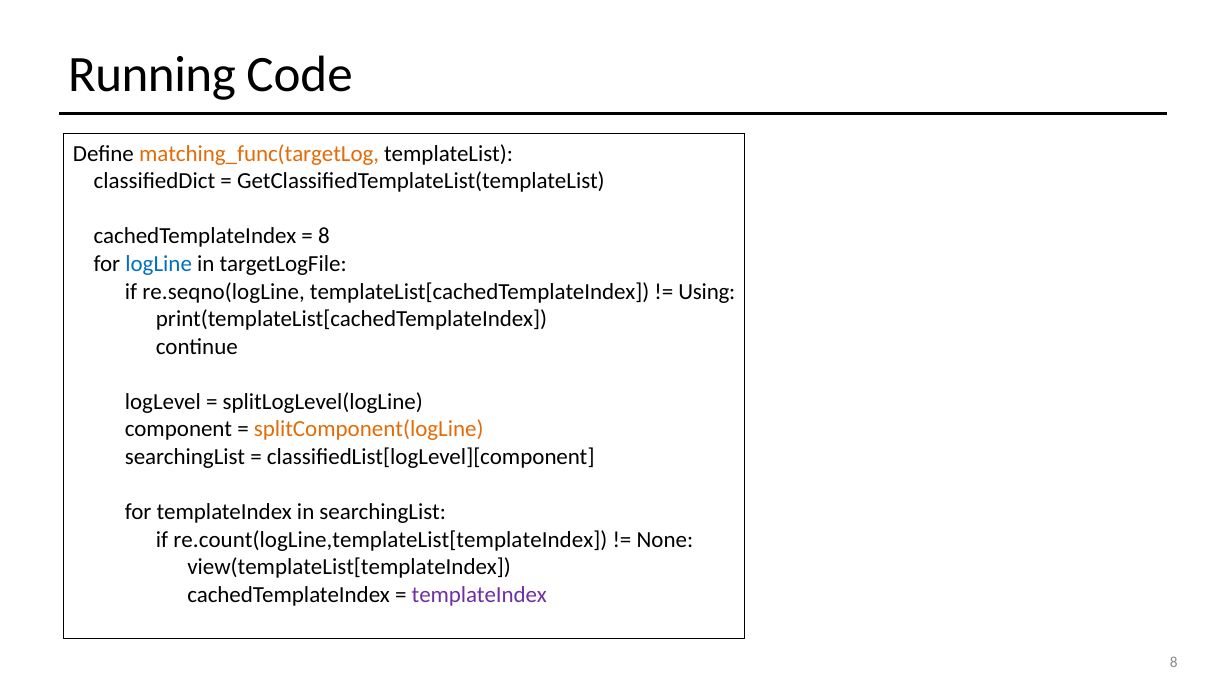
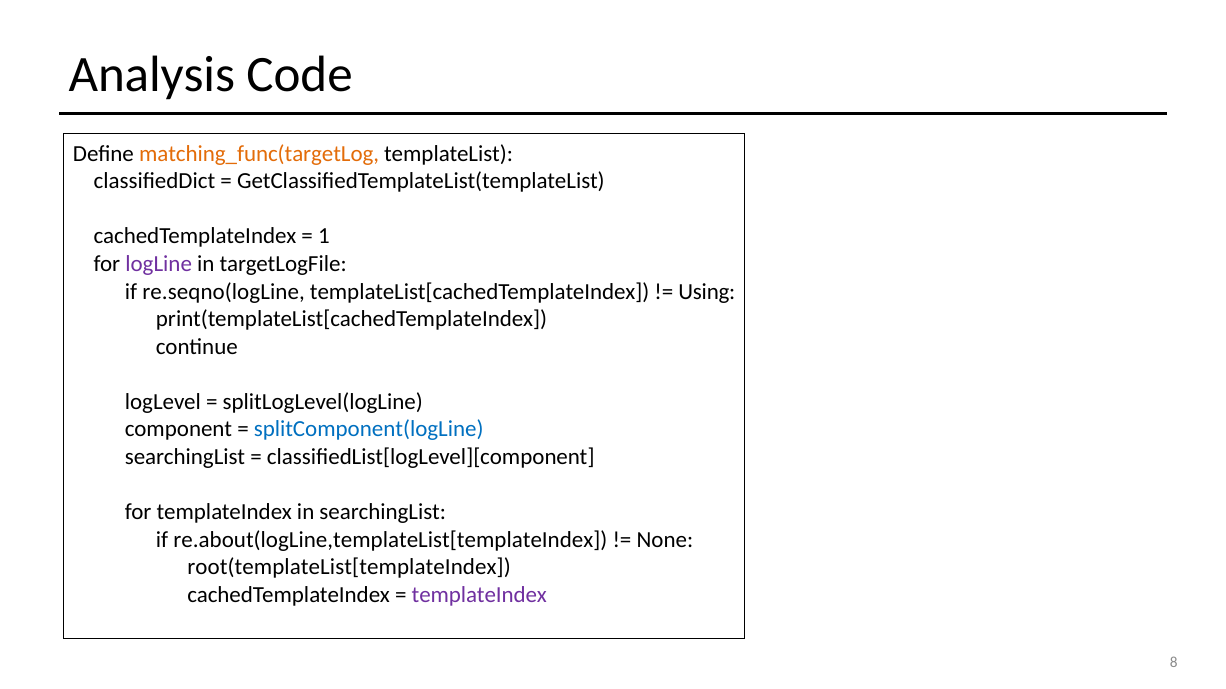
Running: Running -> Analysis (152, 75)
8: 8 -> 1 (324, 237)
logLine colour: blue -> purple (159, 264)
splitComponent(logLine colour: orange -> blue (369, 430)
re.count(logLine,templateList[templateIndex: re.count(logLine,templateList[templateIndex -> re.about(logLine,templateList[templateIndex (390, 540)
view(templateList[templateIndex: view(templateList[templateIndex -> root(templateList[templateIndex (349, 568)
